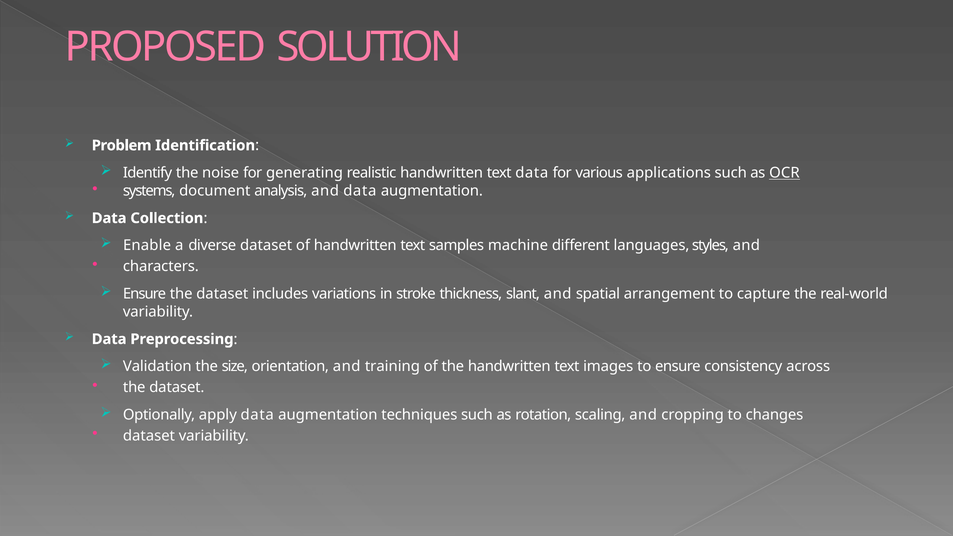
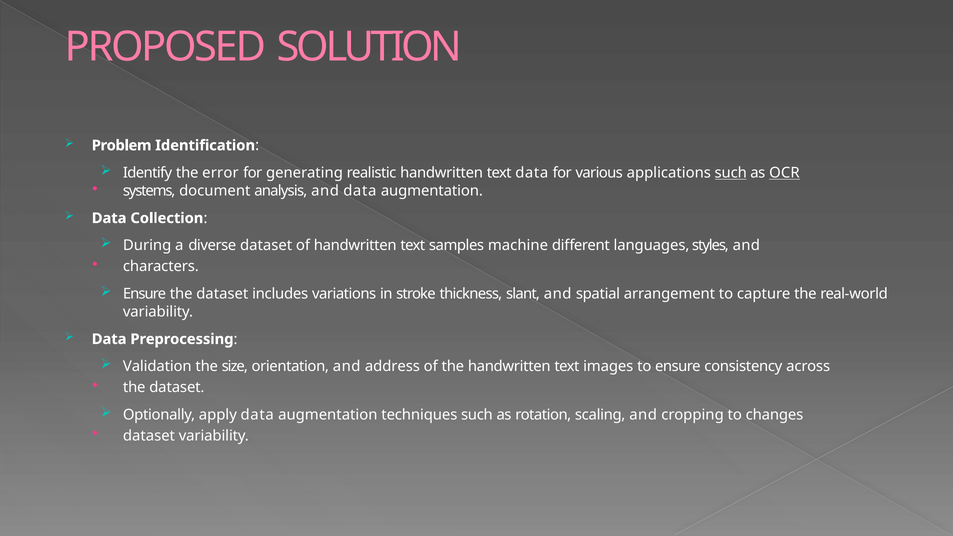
noise: noise -> error (220, 173)
such underline: none -> present (731, 173)
Enable: Enable -> During (147, 246)
training: training -> address (392, 367)
